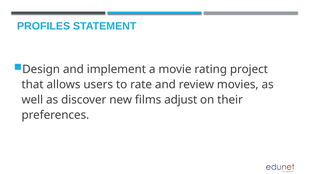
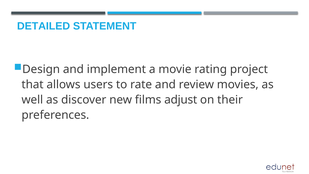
PROFILES: PROFILES -> DETAILED (44, 26)
